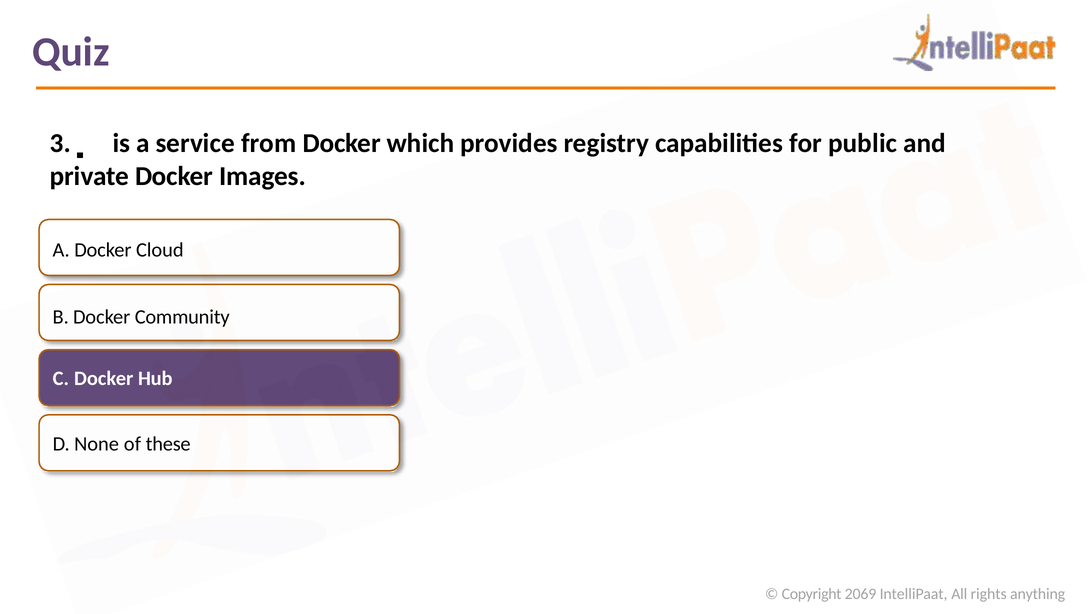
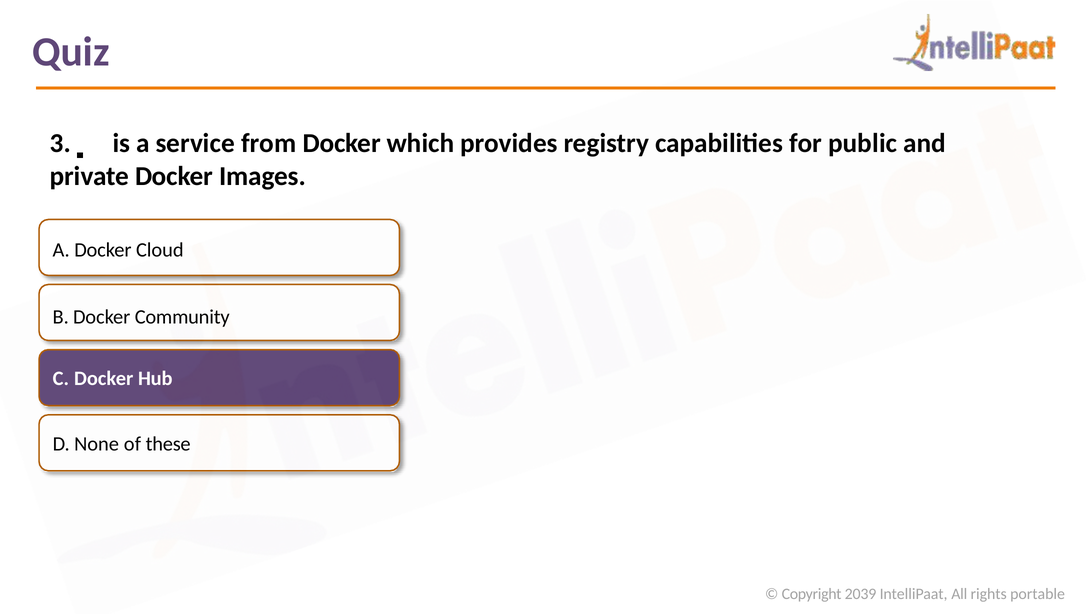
2069: 2069 -> 2039 (860, 594)
anything: anything -> portable (1038, 594)
